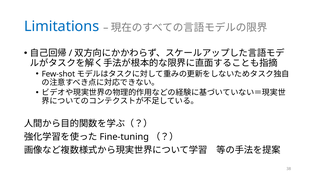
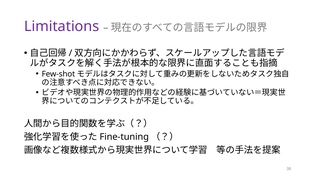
Limitations colour: blue -> purple (62, 26)
